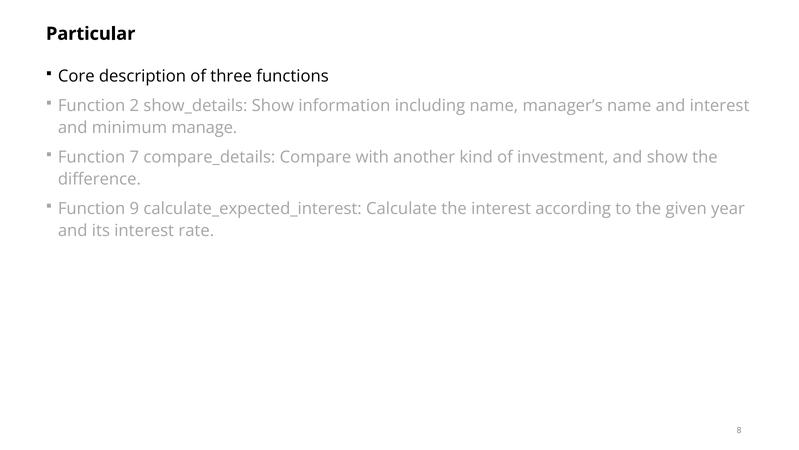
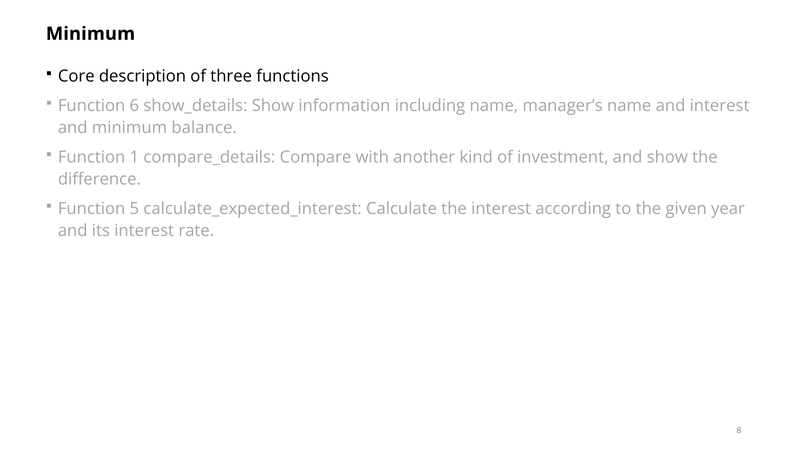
Particular: Particular -> Minimum (91, 34)
2: 2 -> 6 (134, 106)
manage: manage -> balance (204, 127)
7: 7 -> 1 (134, 157)
9: 9 -> 5 (134, 208)
